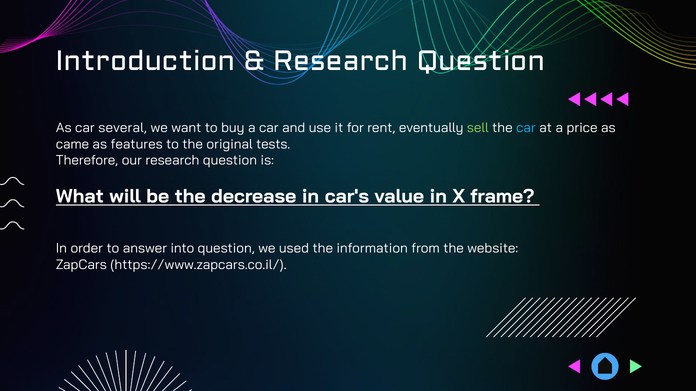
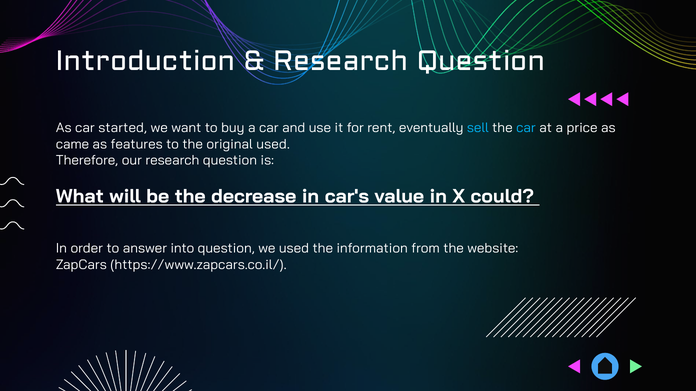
several: several -> started (123, 128)
sell colour: light green -> light blue (478, 128)
original tests: tests -> used (273, 144)
frame: frame -> could (502, 197)
